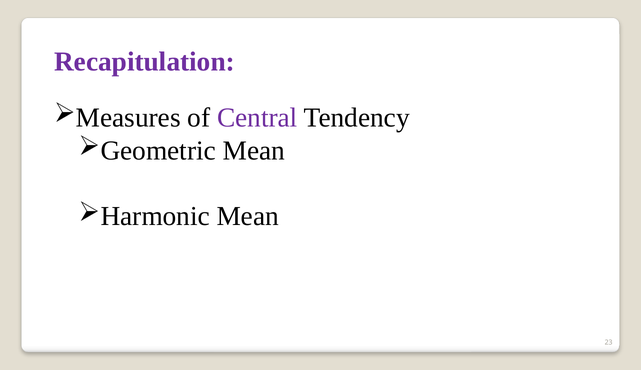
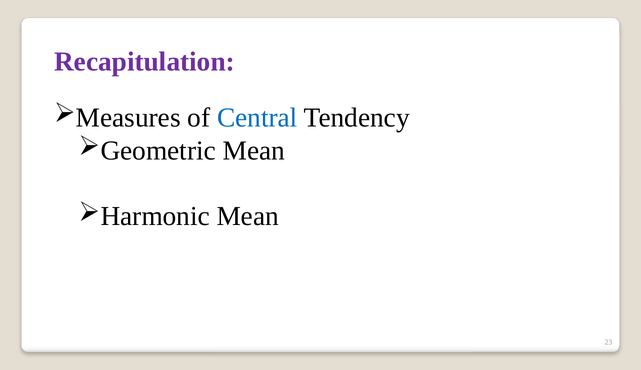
Central colour: purple -> blue (257, 118)
